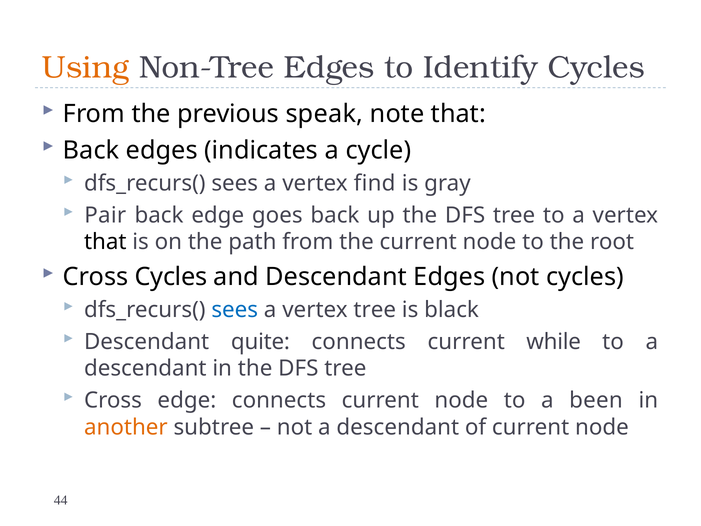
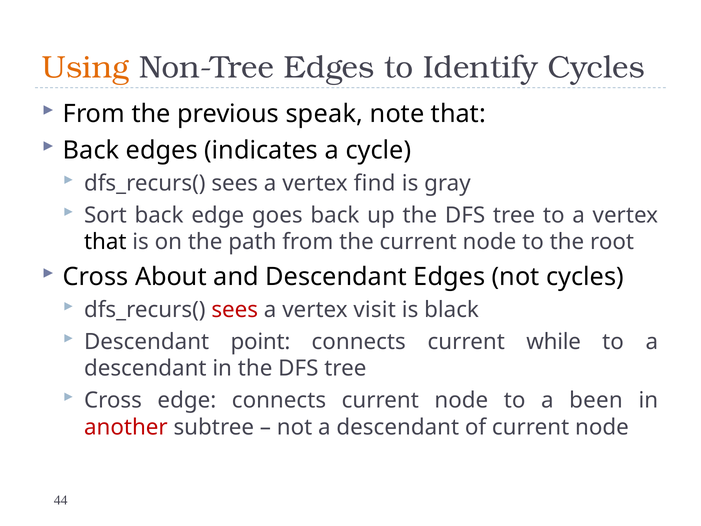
Pair: Pair -> Sort (105, 215)
Cross Cycles: Cycles -> About (171, 277)
sees colour: blue -> red (235, 310)
vertex tree: tree -> visit (375, 310)
quite: quite -> point (260, 342)
another colour: orange -> red (126, 427)
